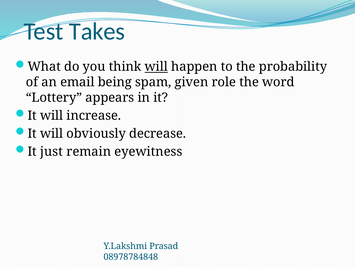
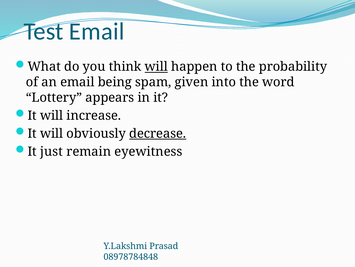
Test Takes: Takes -> Email (97, 31)
role: role -> into (224, 82)
decrease underline: none -> present (158, 133)
